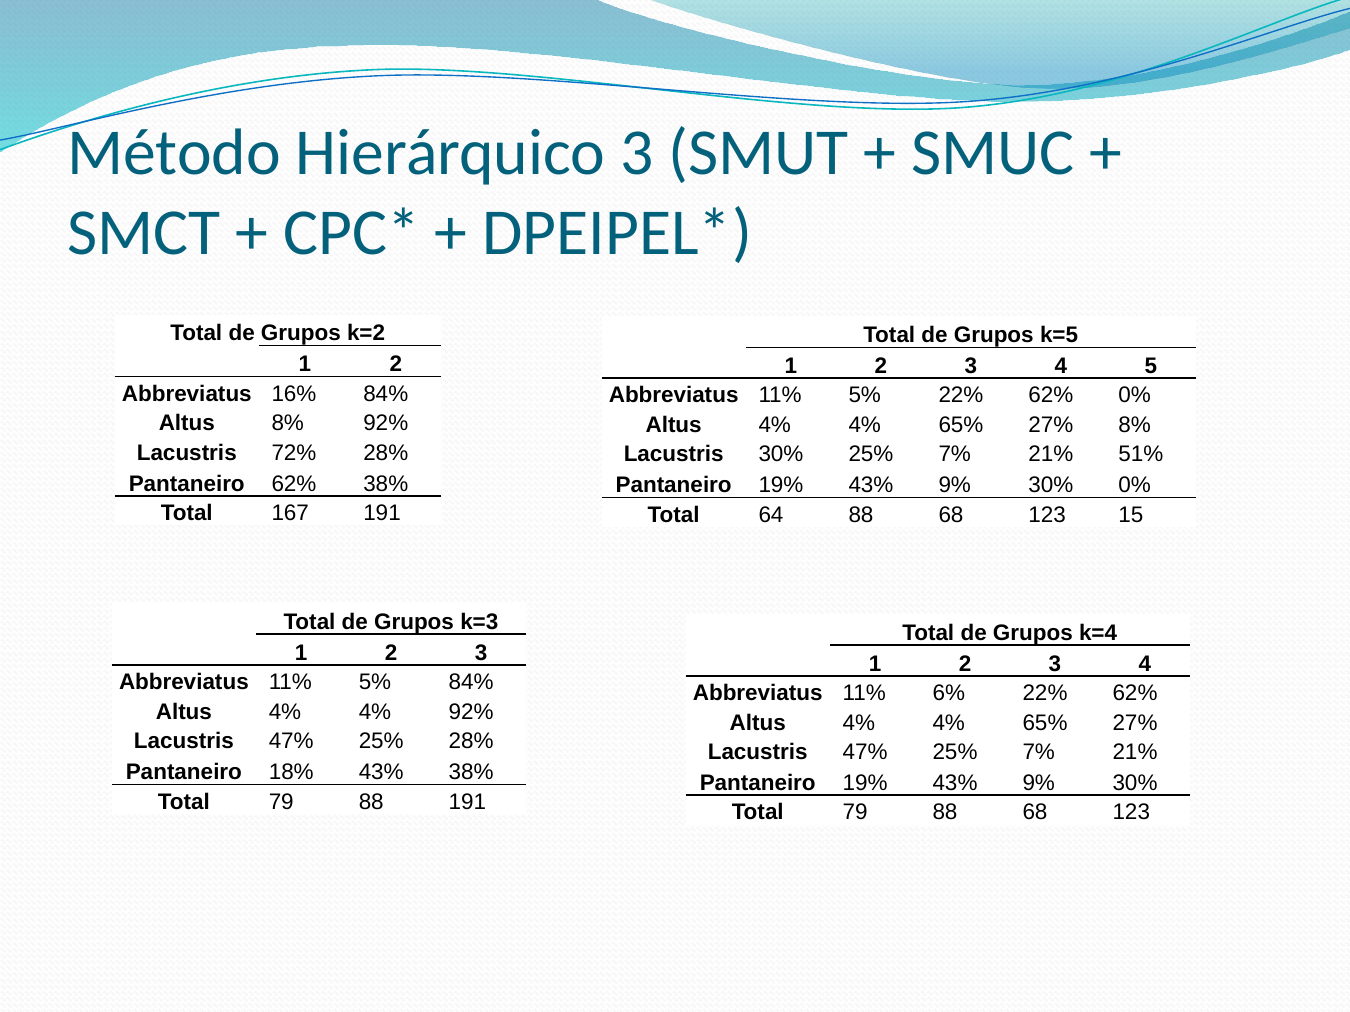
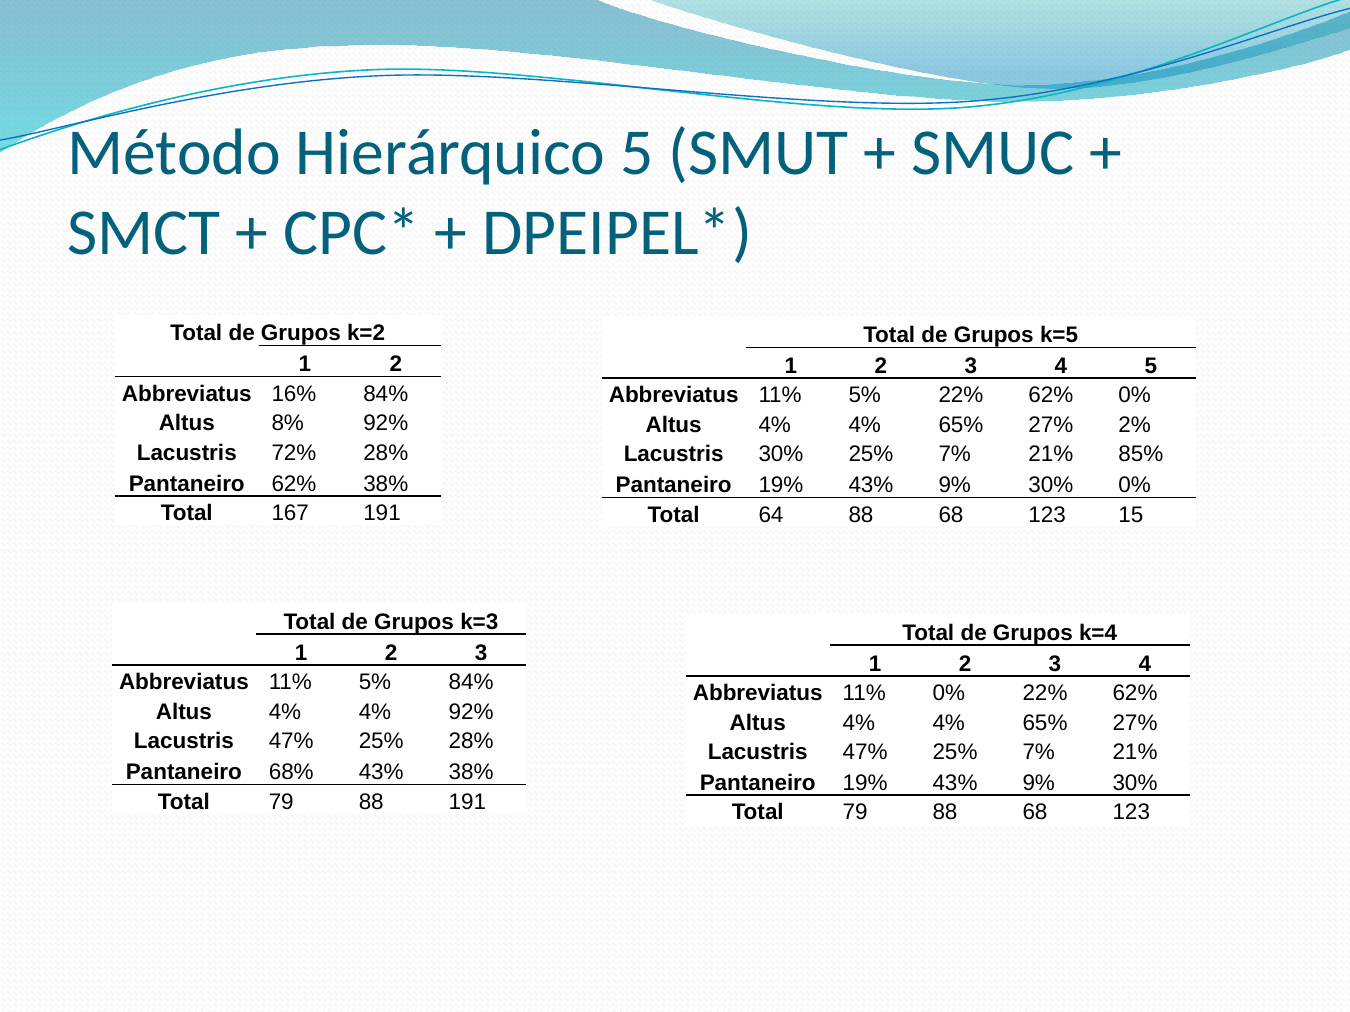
Hierárquico 3: 3 -> 5 (637, 153)
27% 8%: 8% -> 2% (1135, 425)
51%: 51% -> 85% (1141, 455)
11% 6%: 6% -> 0% (949, 693)
18%: 18% -> 68% (291, 773)
